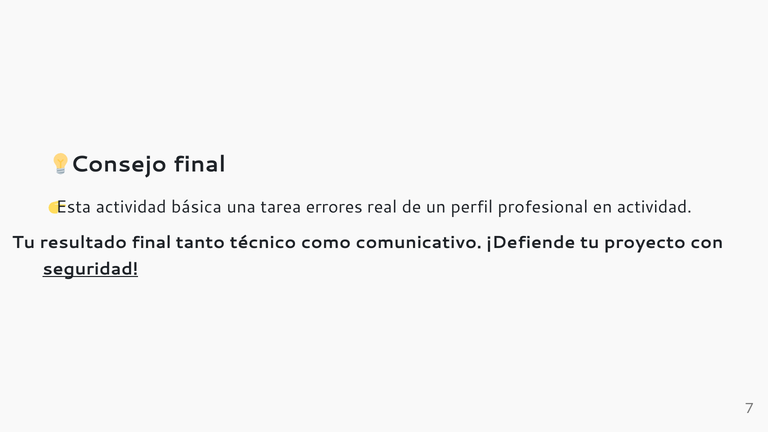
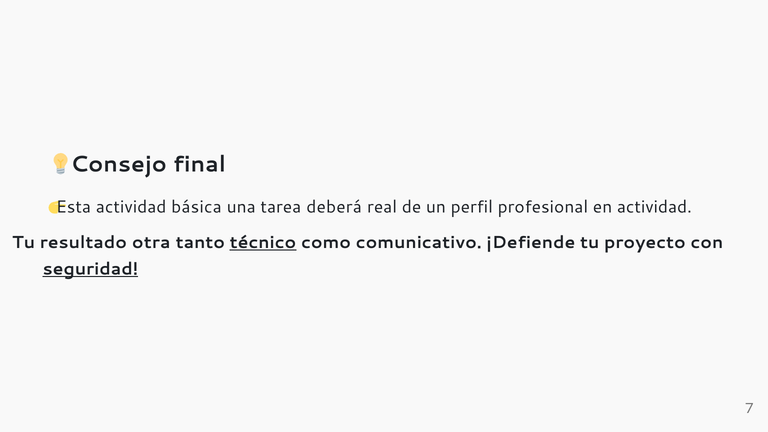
errores: errores -> deberá (334, 207)
resultado final: final -> otra (151, 242)
técnico underline: none -> present (263, 242)
